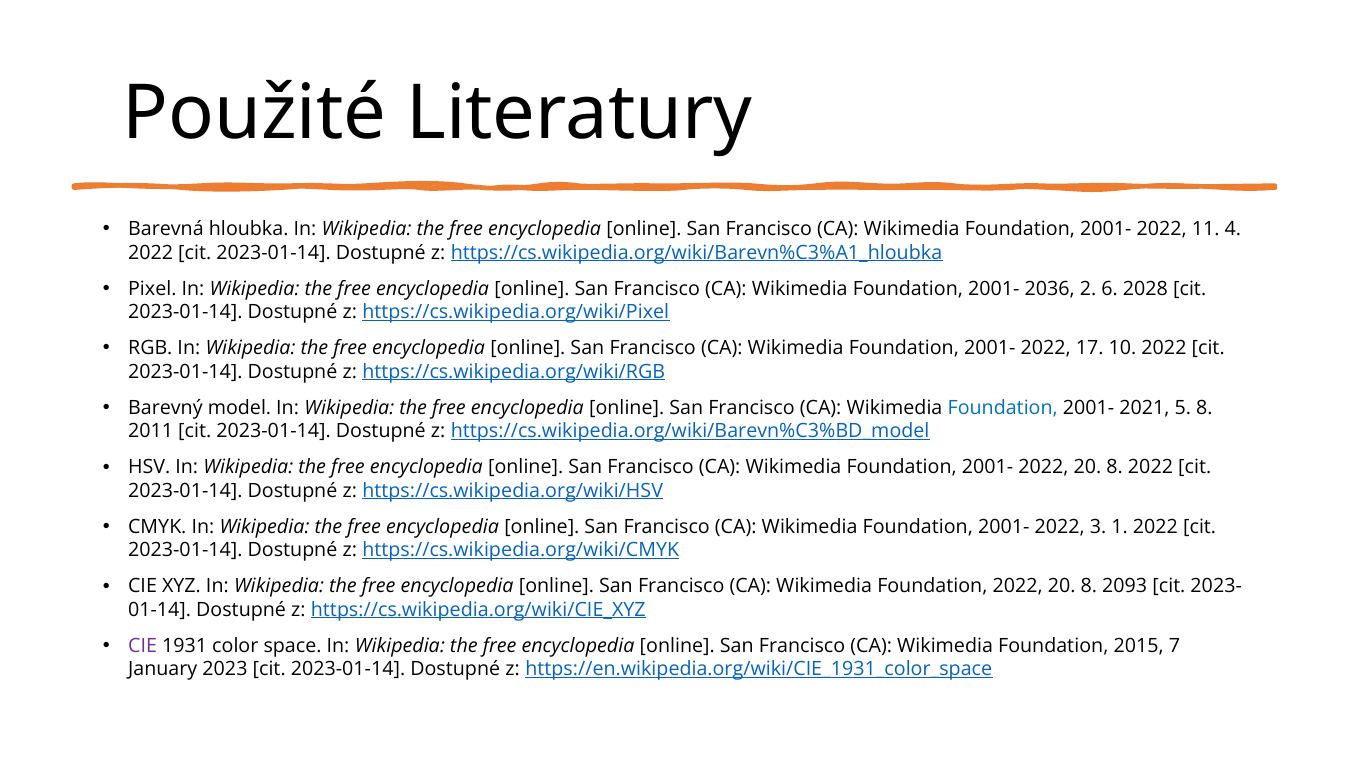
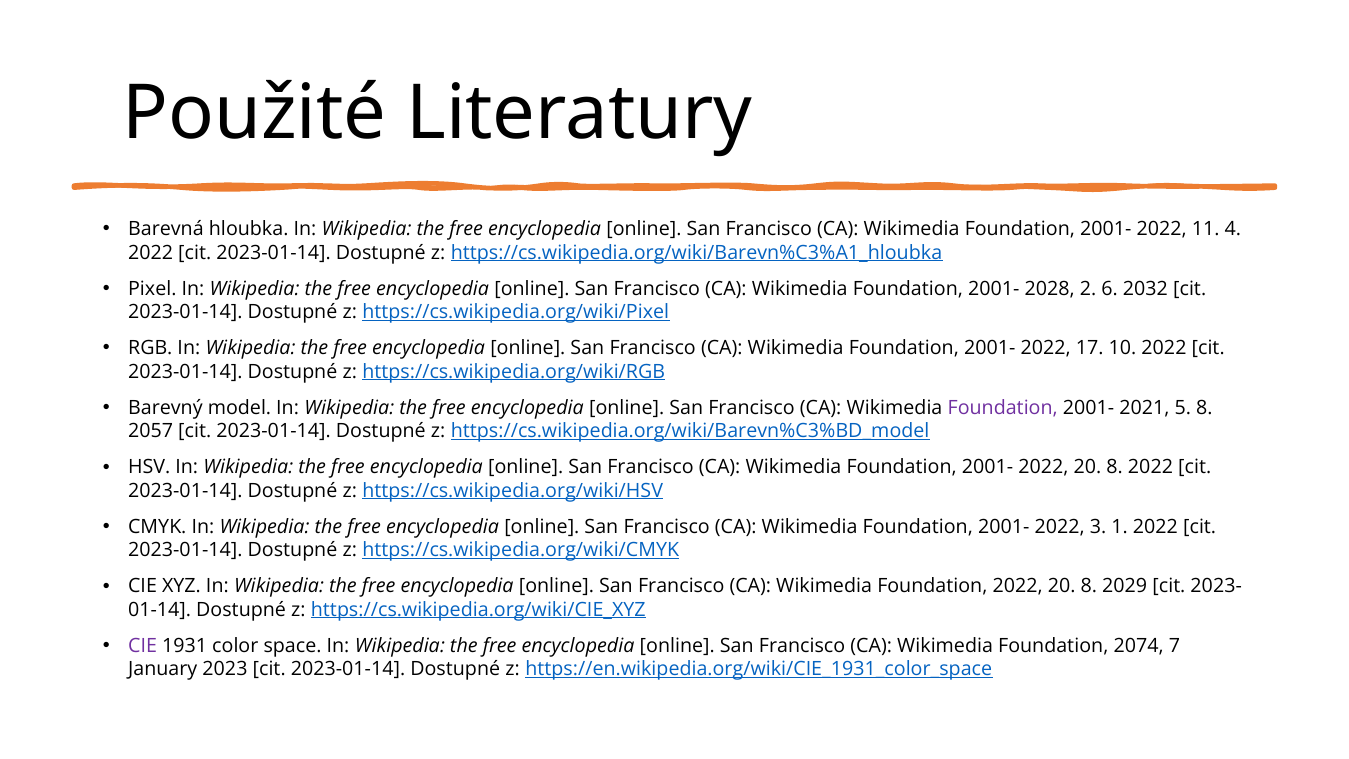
2036: 2036 -> 2028 (1050, 289)
2028: 2028 -> 2032 (1145, 289)
Foundation colour: blue -> purple (1003, 408)
2011: 2011 -> 2057 (151, 431)
2093: 2093 -> 2029 (1125, 586)
2015: 2015 -> 2074 (1139, 646)
